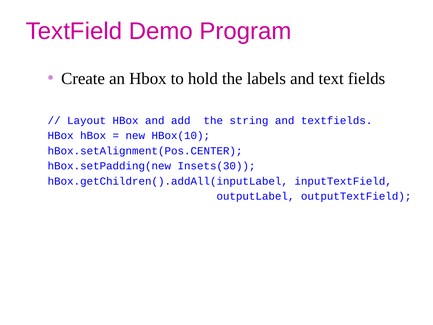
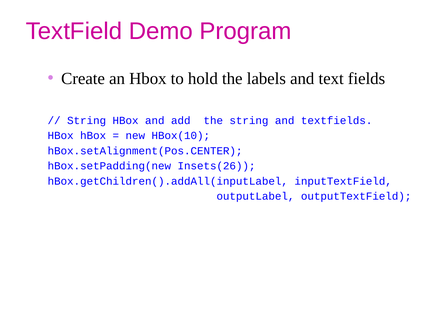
Layout: Layout -> String (87, 120)
Insets(30: Insets(30 -> Insets(26 (217, 166)
